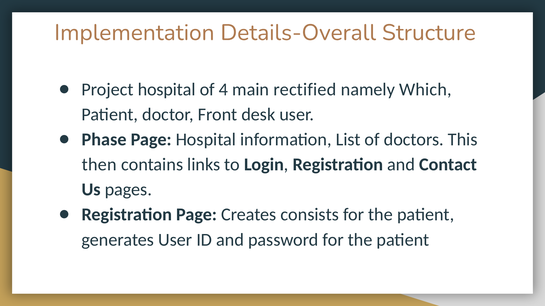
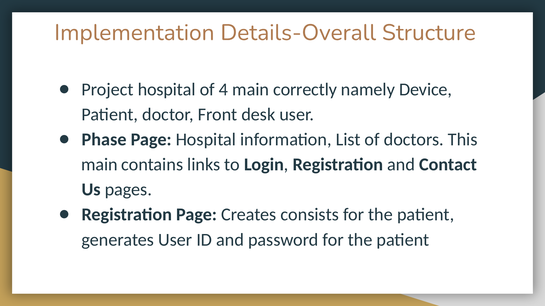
rectified: rectified -> correctly (305, 90)
Which: Which -> Device (426, 90)
then: then -> main (99, 165)
